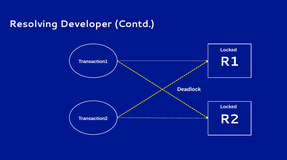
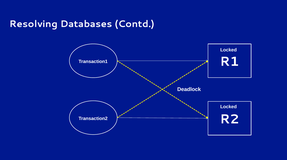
Developer: Developer -> Databases (86, 24)
